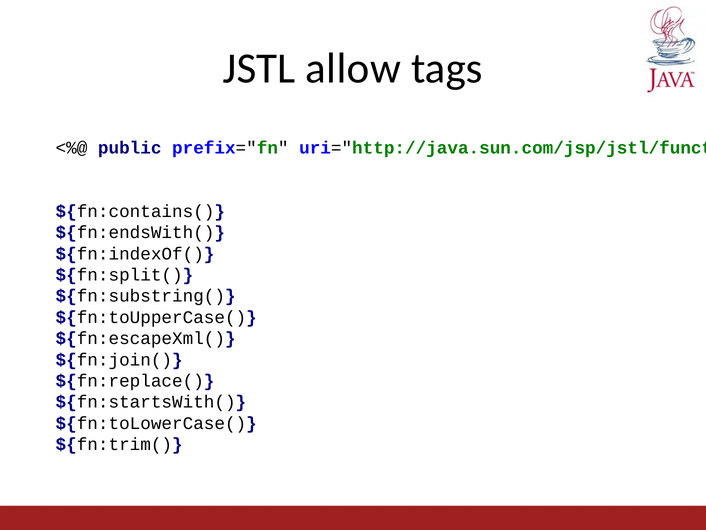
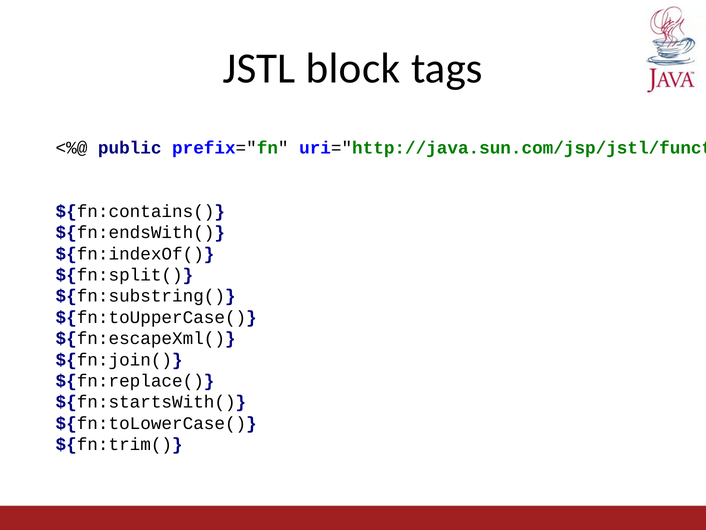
allow: allow -> block (353, 68)
